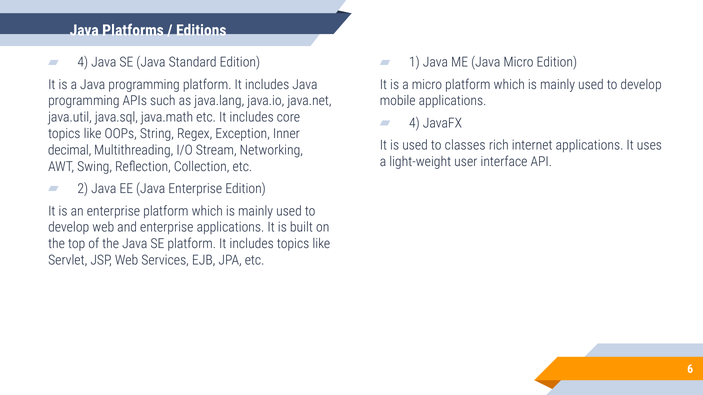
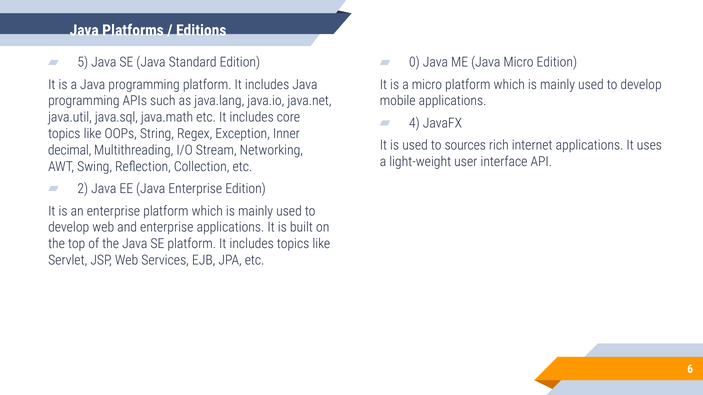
4: 4 -> 5 (83, 62)
1: 1 -> 0 (414, 62)
classes: classes -> sources (465, 146)
